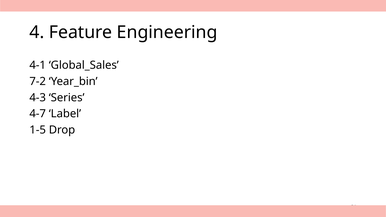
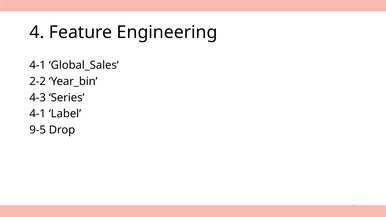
7-2: 7-2 -> 2-2 (38, 81)
4-7: 4-7 -> 4-1 (38, 114)
1-5: 1-5 -> 9-5 (38, 130)
